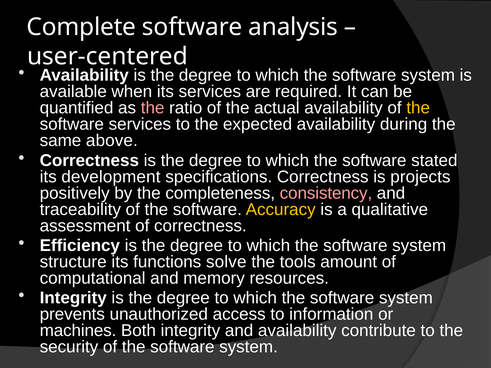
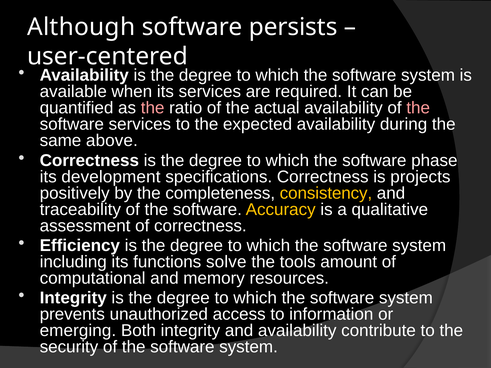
Complete: Complete -> Although (81, 27)
analysis: analysis -> persists (293, 27)
the colour: yellow -> pink (418, 108)
stated: stated -> phase (434, 161)
consistency colour: pink -> yellow (326, 193)
structure: structure -> including (73, 262)
machines: machines -> emerging (78, 331)
